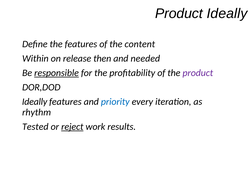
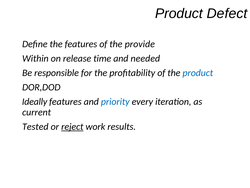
Product Ideally: Ideally -> Defect (227, 13)
content: content -> provide (140, 44)
then: then -> time (102, 58)
responsible underline: present -> none (57, 73)
product colour: purple -> blue (198, 73)
rhythm: rhythm -> current (37, 112)
